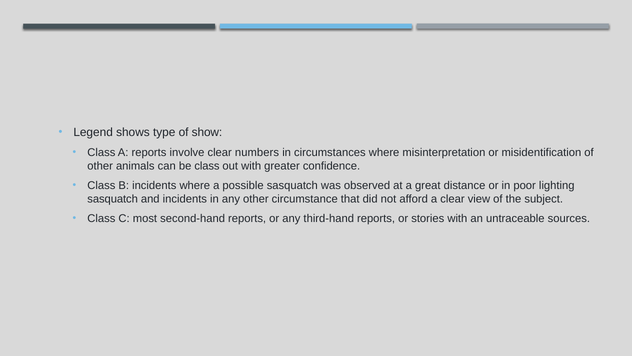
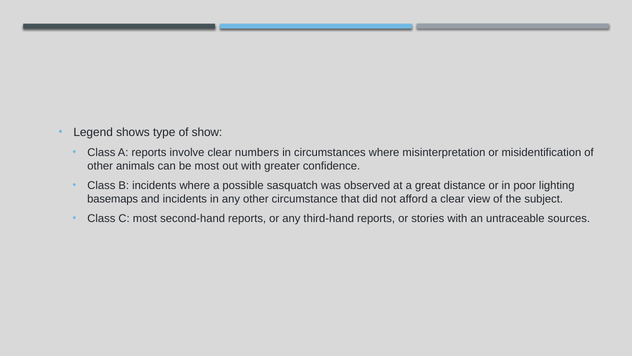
be class: class -> most (207, 166)
sasquatch: sasquatch -> basemaps (113, 199)
